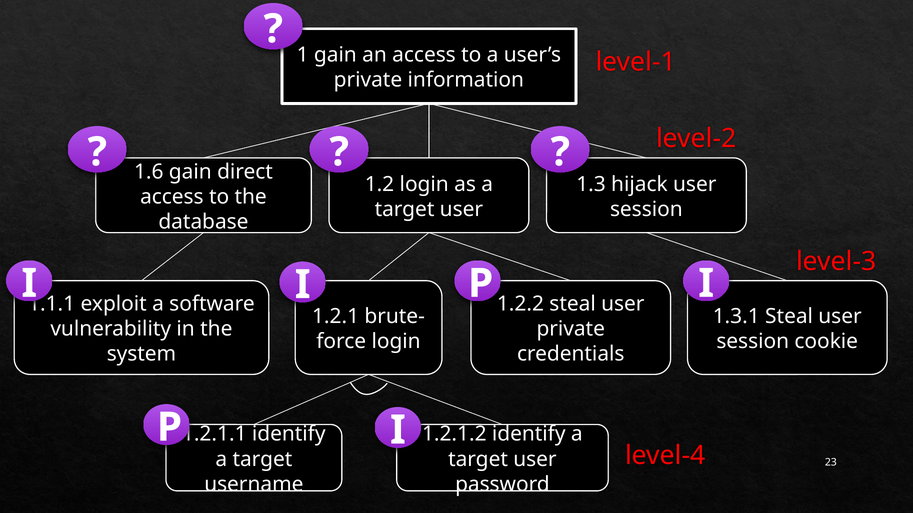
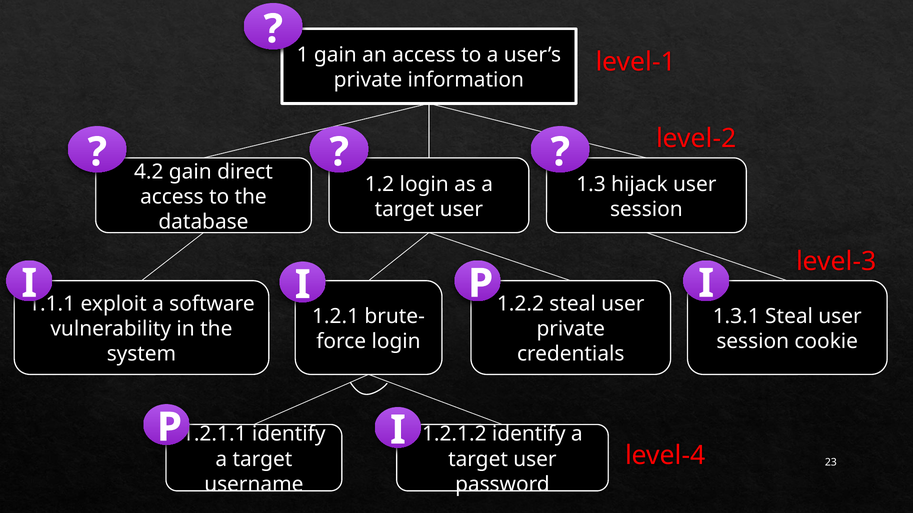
1.6: 1.6 -> 4.2 (149, 172)
